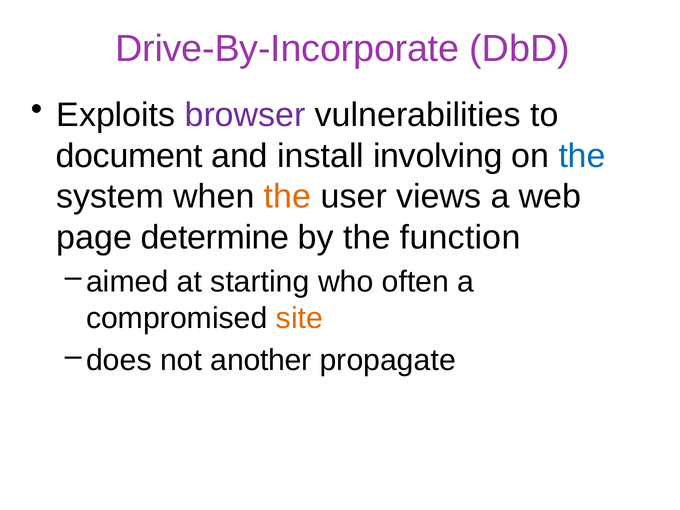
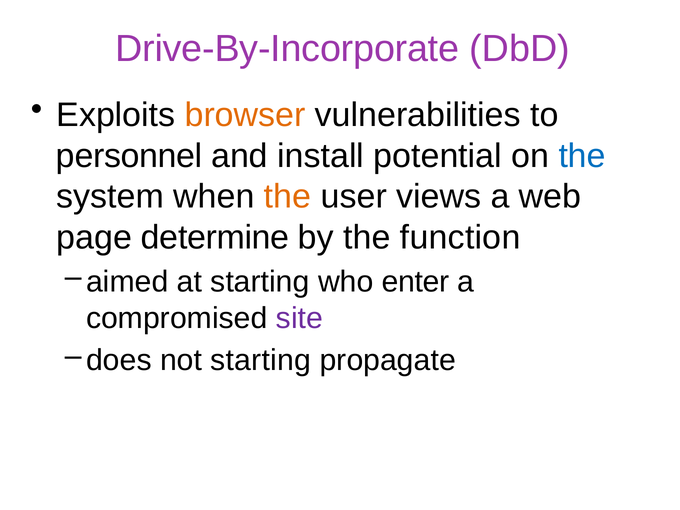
browser colour: purple -> orange (245, 115)
document: document -> personnel (129, 156)
involving: involving -> potential (438, 156)
often: often -> enter (416, 282)
site colour: orange -> purple (299, 318)
not another: another -> starting (261, 360)
